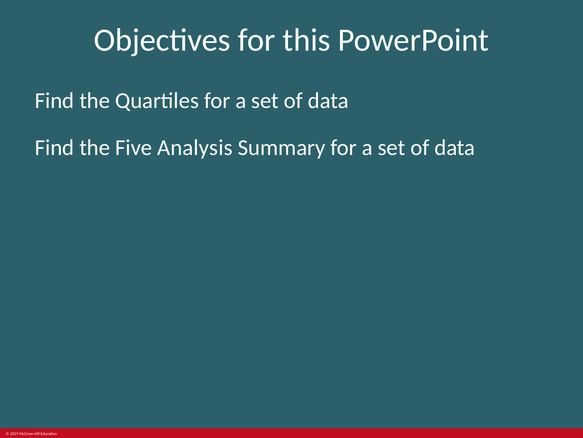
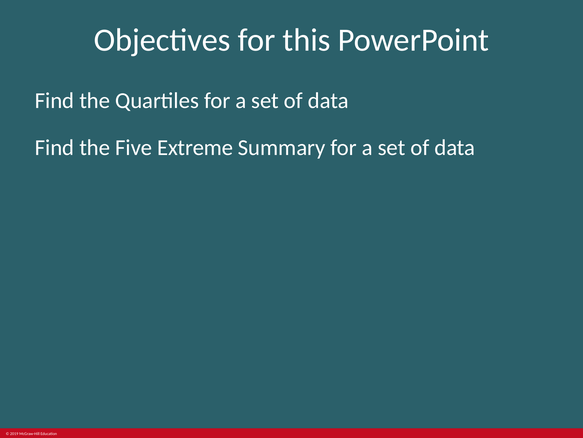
Analysis: Analysis -> Extreme (195, 147)
